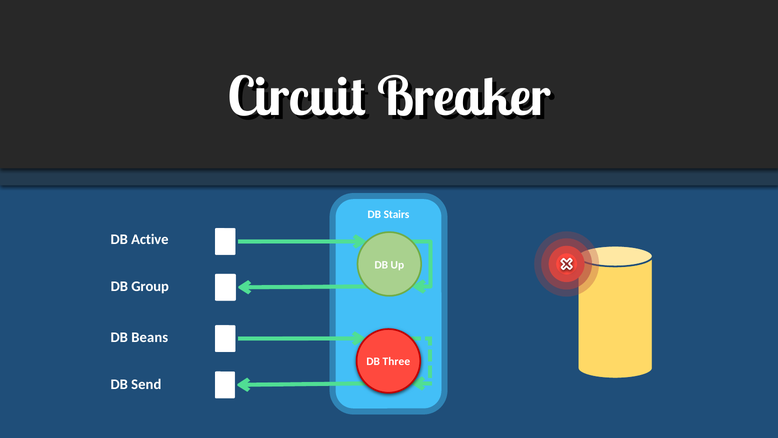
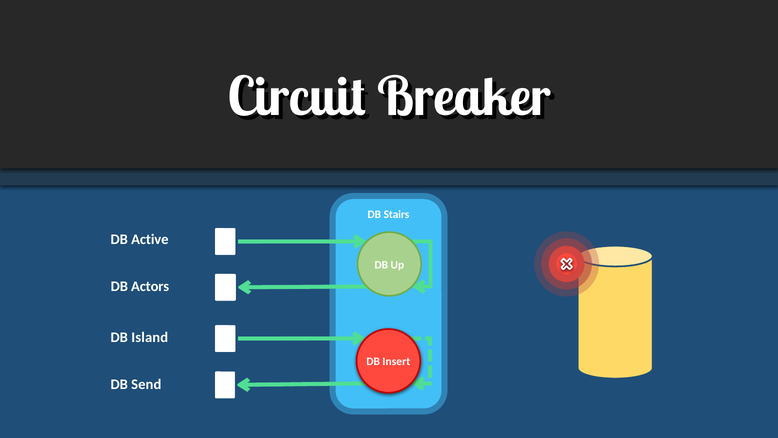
Group: Group -> Actors (150, 286)
Beans: Beans -> Island (150, 337)
Three: Three -> Insert (396, 361)
